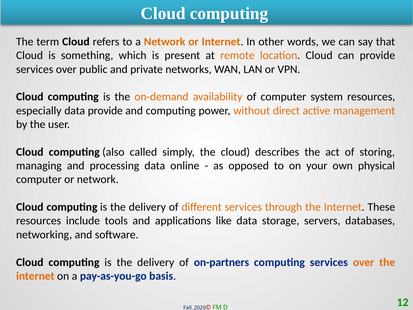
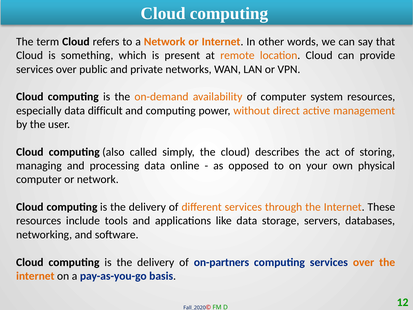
data provide: provide -> difficult (105, 111)
